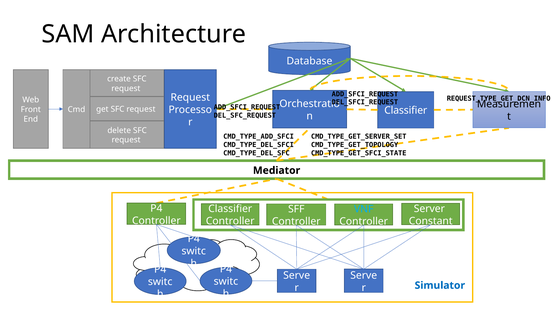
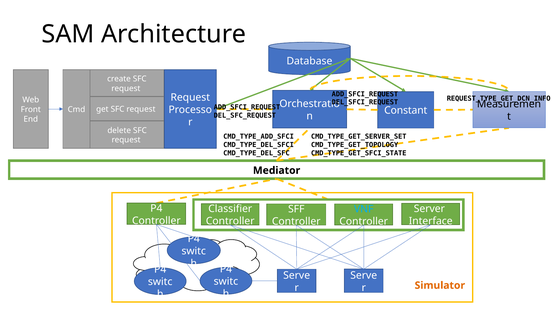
Cmd Classifier: Classifier -> Constant (406, 111)
Constant: Constant -> Interface (431, 221)
Simulator colour: blue -> orange (440, 286)
